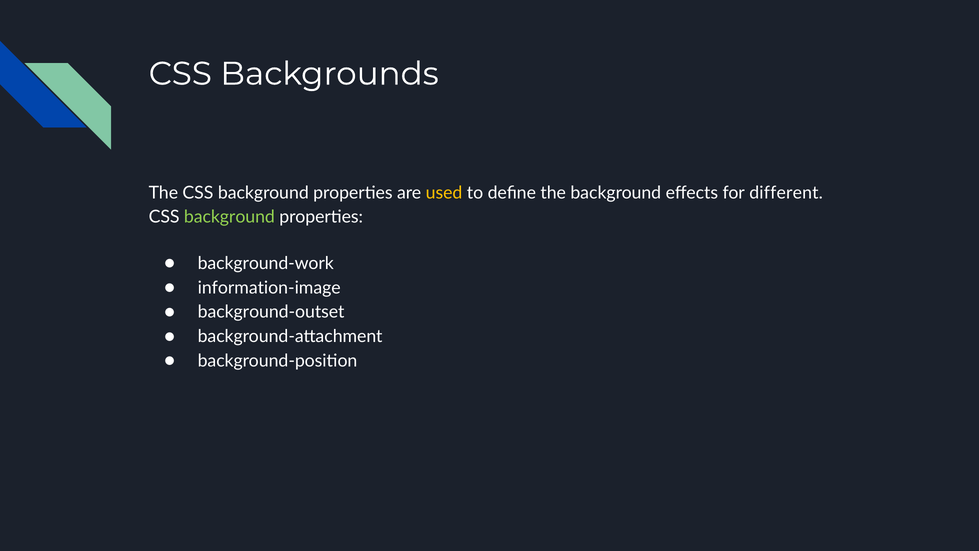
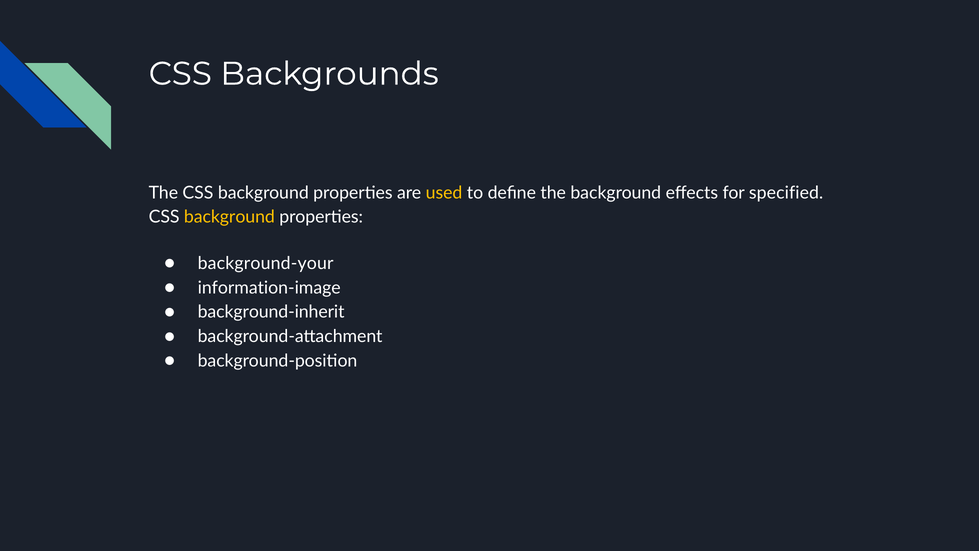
different: different -> specified (786, 193)
background colour: light green -> yellow (229, 217)
background-work: background-work -> background-your (266, 263)
background-outset: background-outset -> background-inherit (271, 312)
